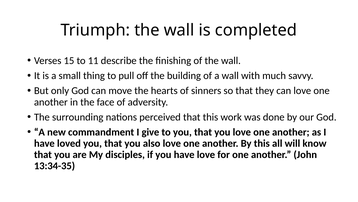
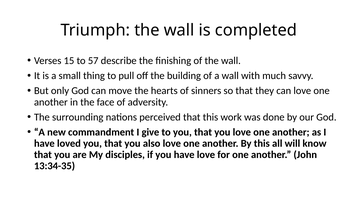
11: 11 -> 57 (93, 61)
